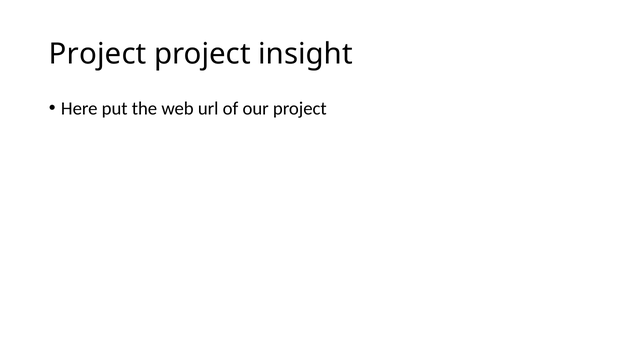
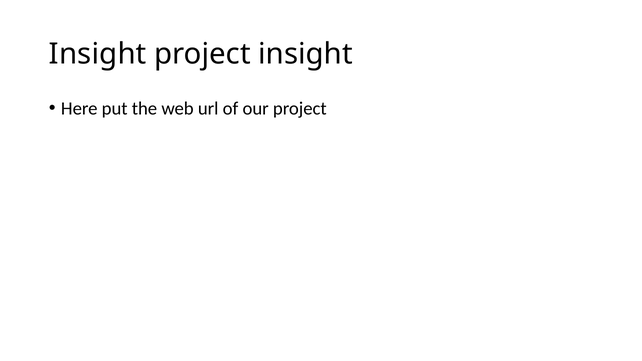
Project: Project -> Insight (98, 54)
